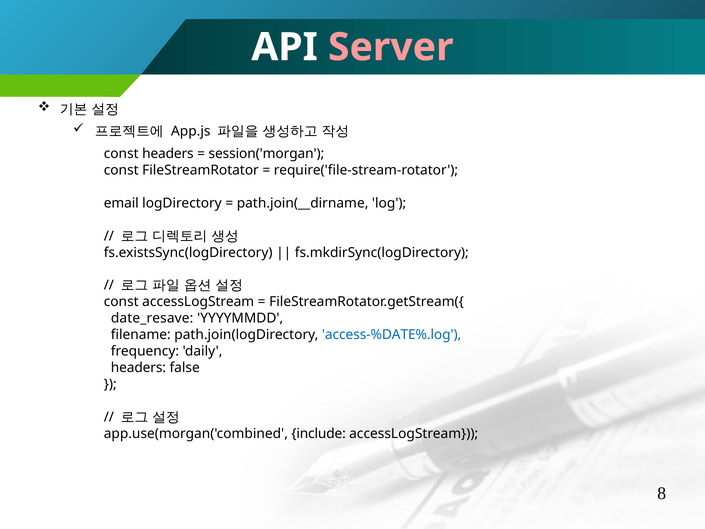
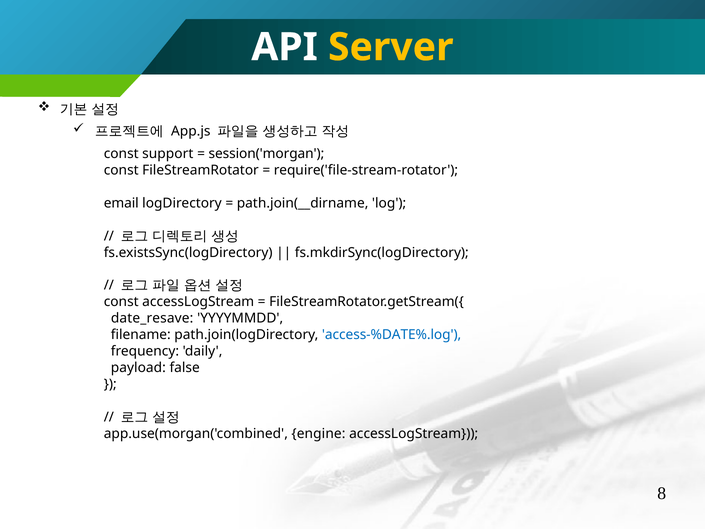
Server colour: pink -> yellow (391, 47)
const headers: headers -> support (168, 154)
headers: headers -> payload (138, 368)
include: include -> engine (318, 433)
